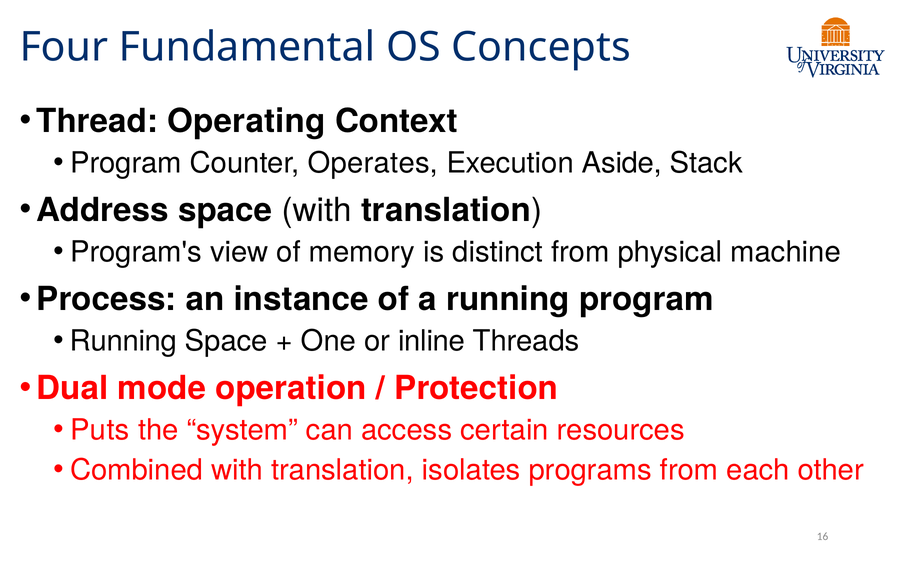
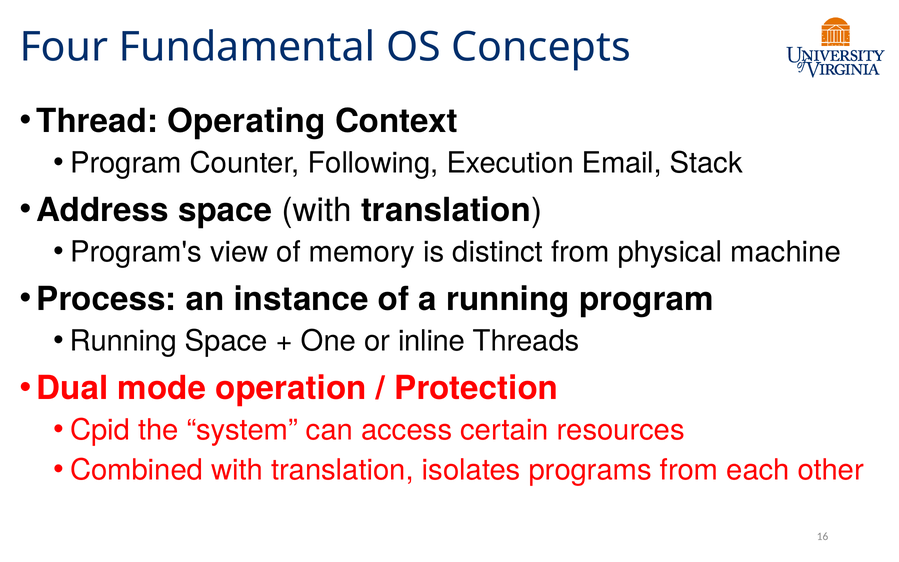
Operates: Operates -> Following (373, 163)
Aside: Aside -> Email (622, 163)
Puts: Puts -> Cpid (100, 430)
